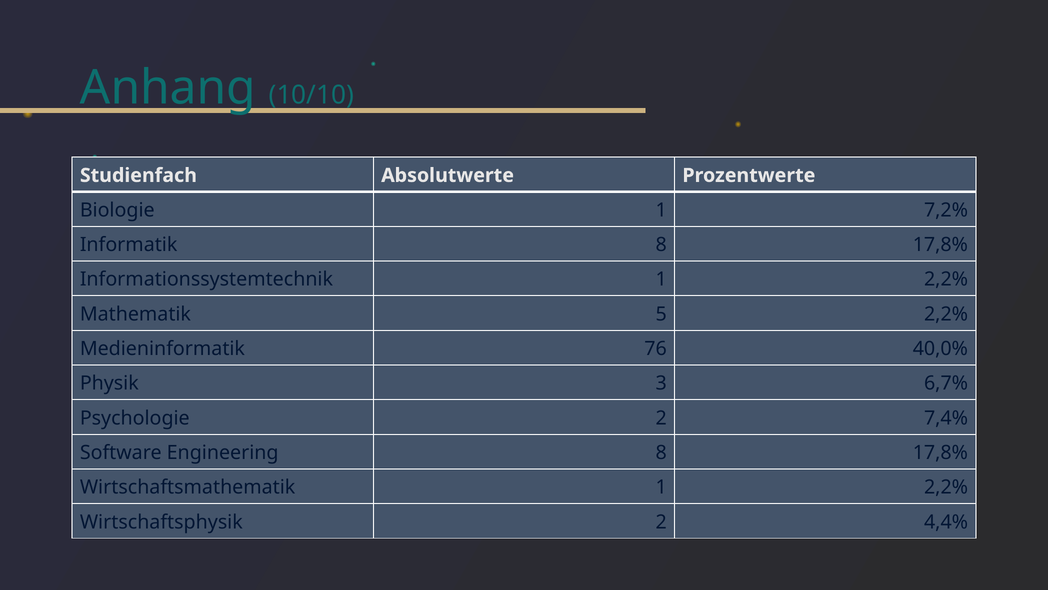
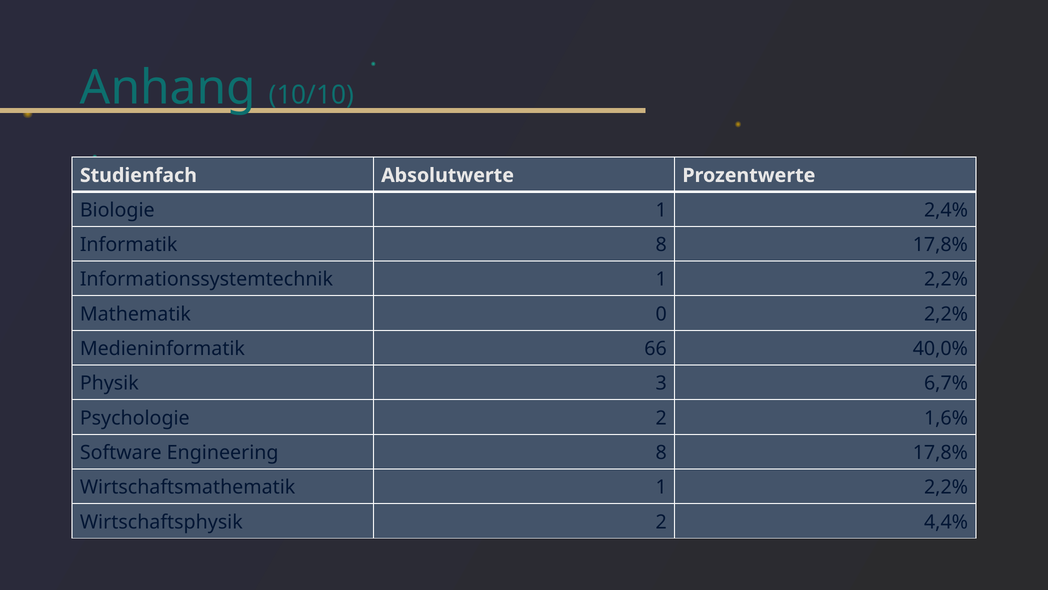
7,2%: 7,2% -> 2,4% (946, 210)
5: 5 -> 0 (661, 314)
76: 76 -> 66 (656, 348)
7,4%: 7,4% -> 1,6% (946, 418)
